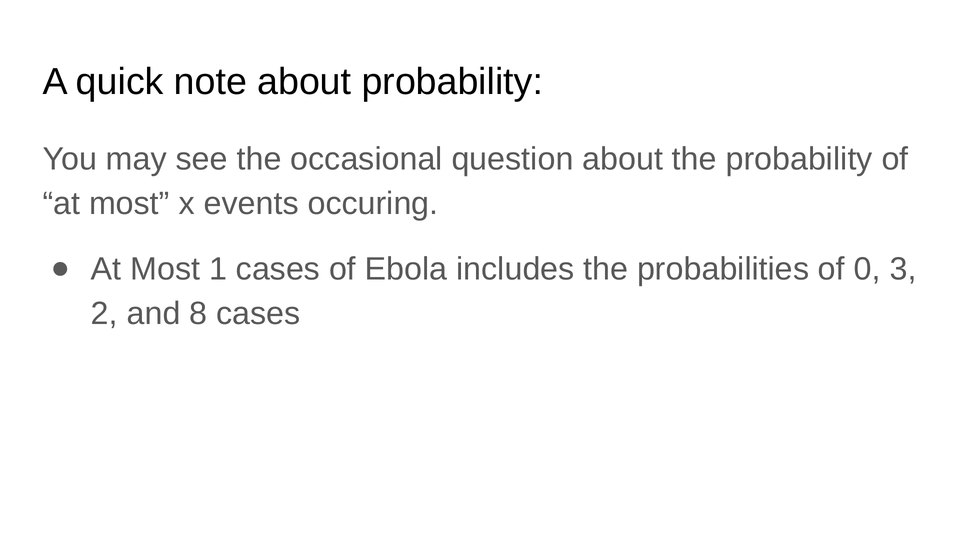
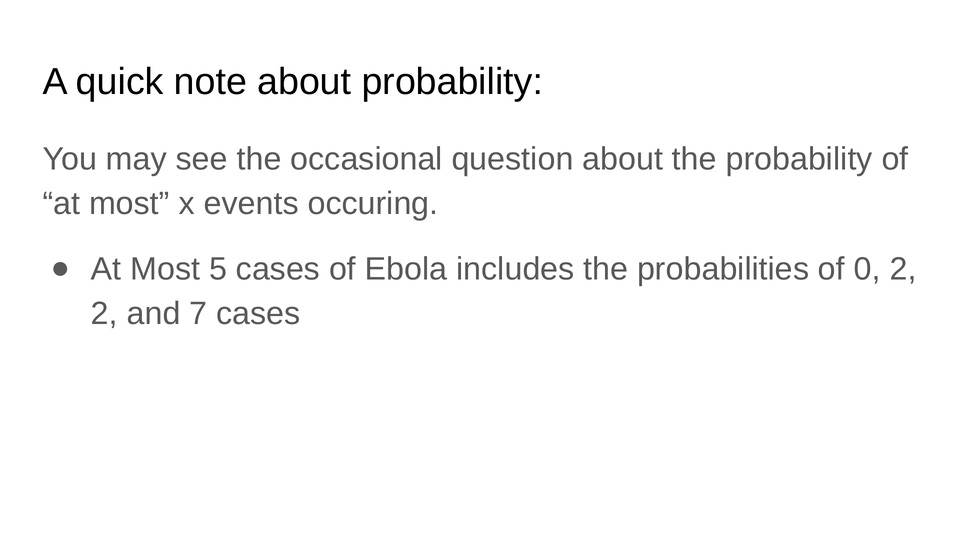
1: 1 -> 5 (218, 269)
0 3: 3 -> 2 (903, 269)
8: 8 -> 7 (198, 314)
